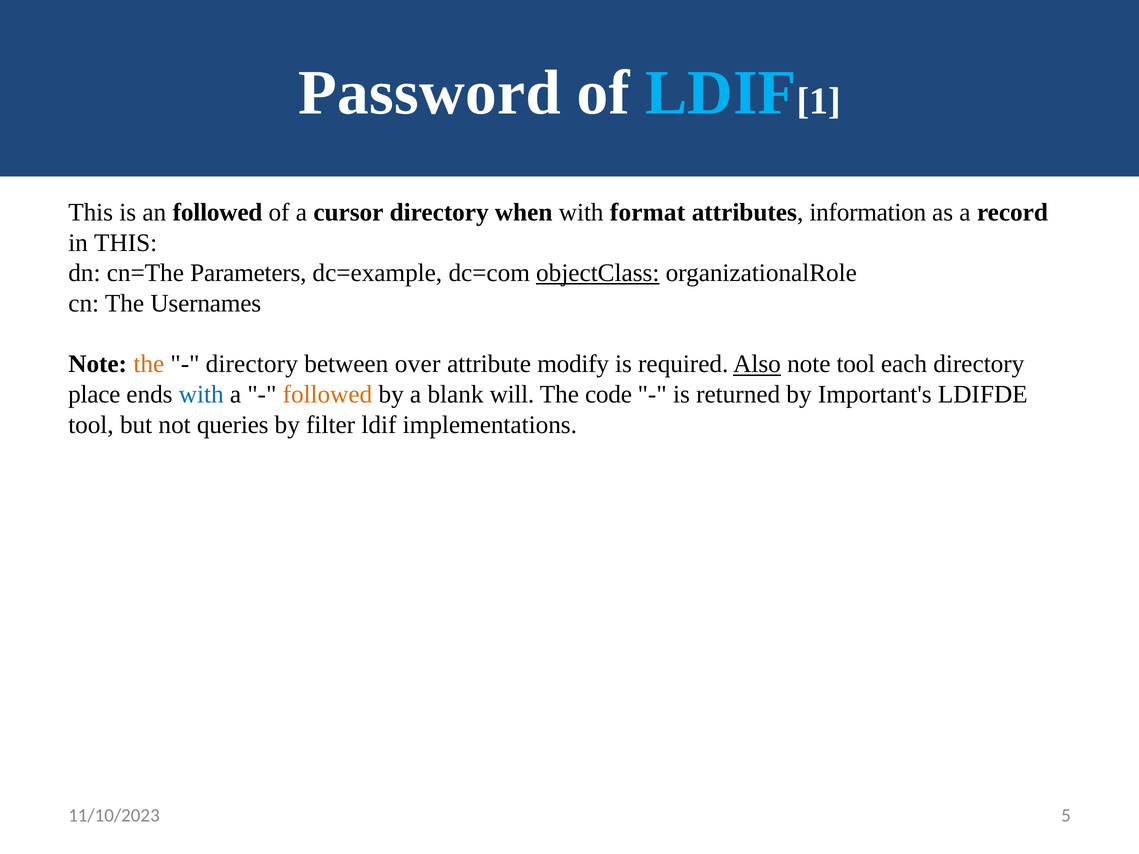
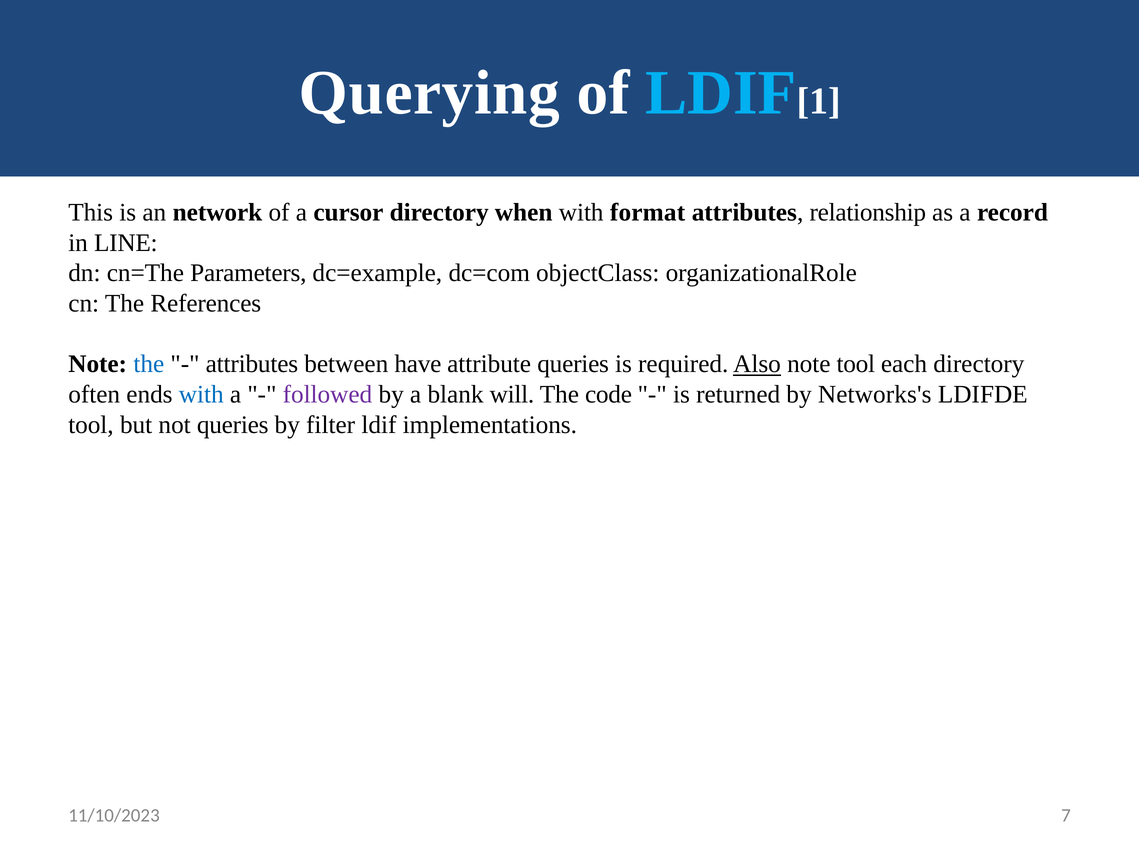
Password: Password -> Querying (429, 93)
an followed: followed -> network (218, 212)
information: information -> relationship (868, 212)
in THIS: THIS -> LINE (126, 243)
objectClass underline: present -> none (598, 273)
Usernames: Usernames -> References (206, 304)
the colour: orange -> blue (149, 364)
directory: directory -> attributes (252, 364)
over: over -> have (418, 364)
attribute modify: modify -> queries (573, 364)
place: place -> often (94, 395)
followed colour: orange -> purple (327, 395)
Important's: Important's -> Networks's (875, 395)
5: 5 -> 7 (1066, 816)
